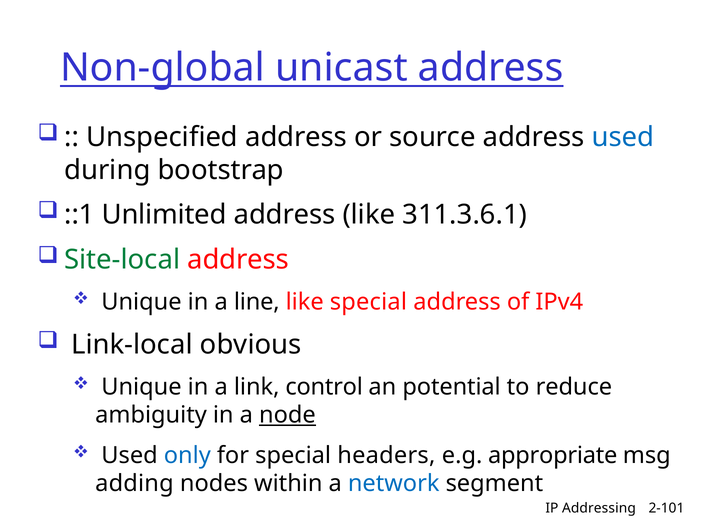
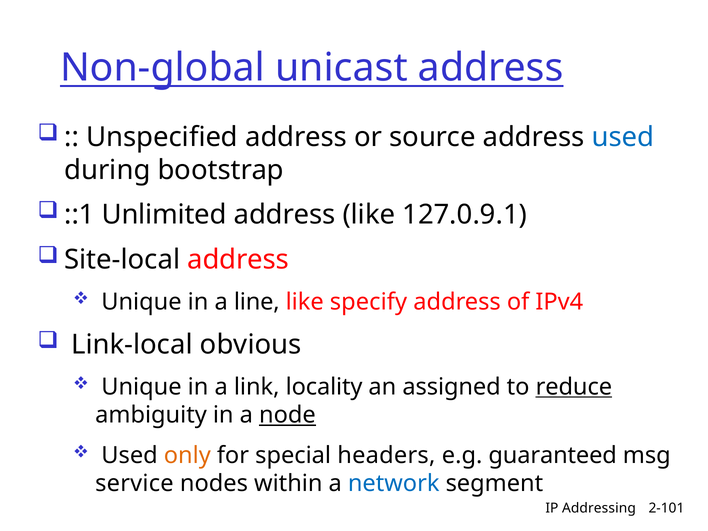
311.3.6.1: 311.3.6.1 -> 127.0.9.1 (465, 215)
Site-local colour: green -> black (122, 260)
like special: special -> specify (368, 302)
control: control -> locality (324, 387)
potential: potential -> assigned (452, 387)
reduce underline: none -> present (574, 387)
only colour: blue -> orange (187, 455)
appropriate: appropriate -> guaranteed (553, 455)
adding: adding -> service (134, 484)
